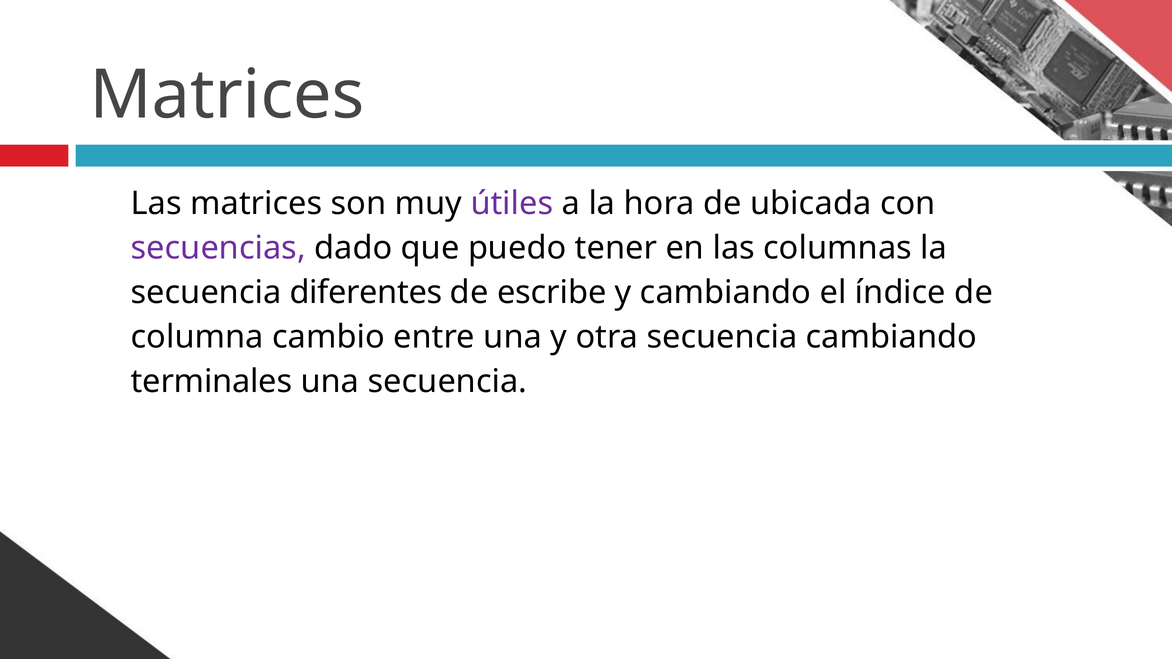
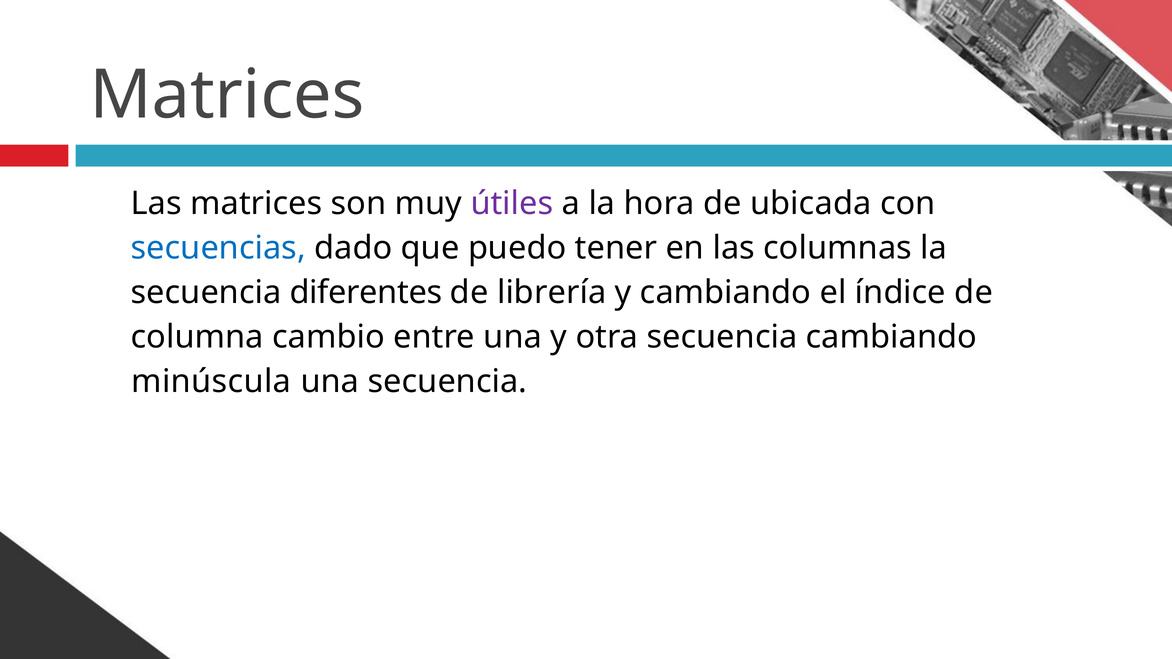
secuencias colour: purple -> blue (218, 248)
escribe: escribe -> librería (552, 292)
terminales: terminales -> minúscula (211, 382)
